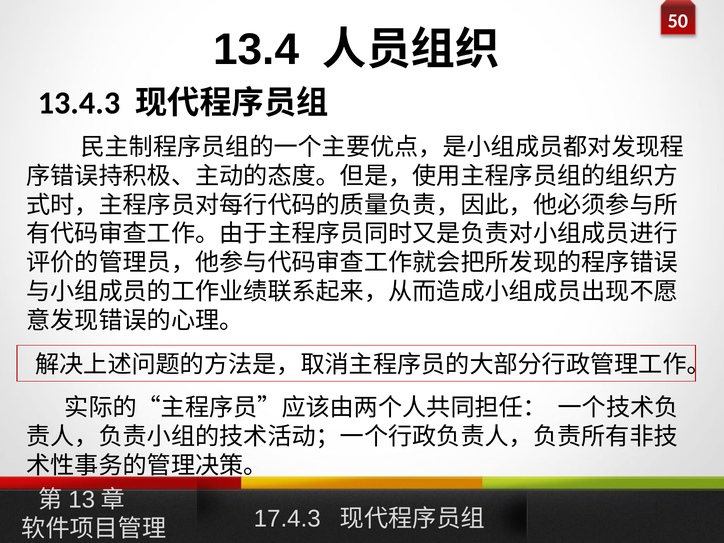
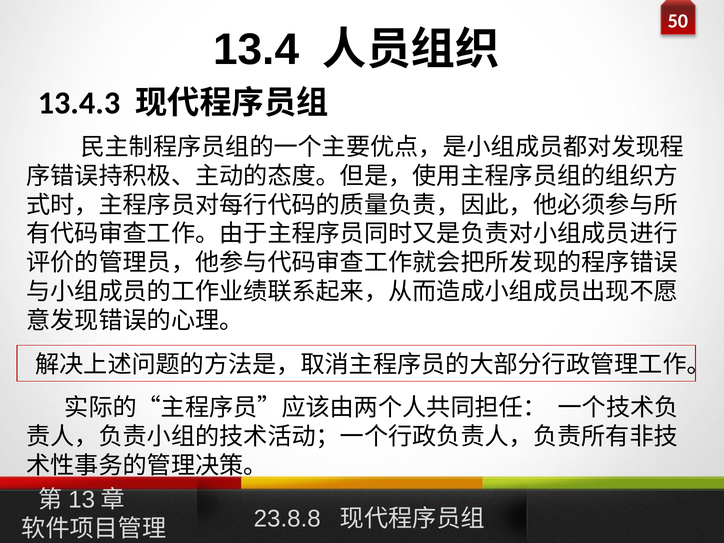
17.4.3: 17.4.3 -> 23.8.8 (287, 519)
